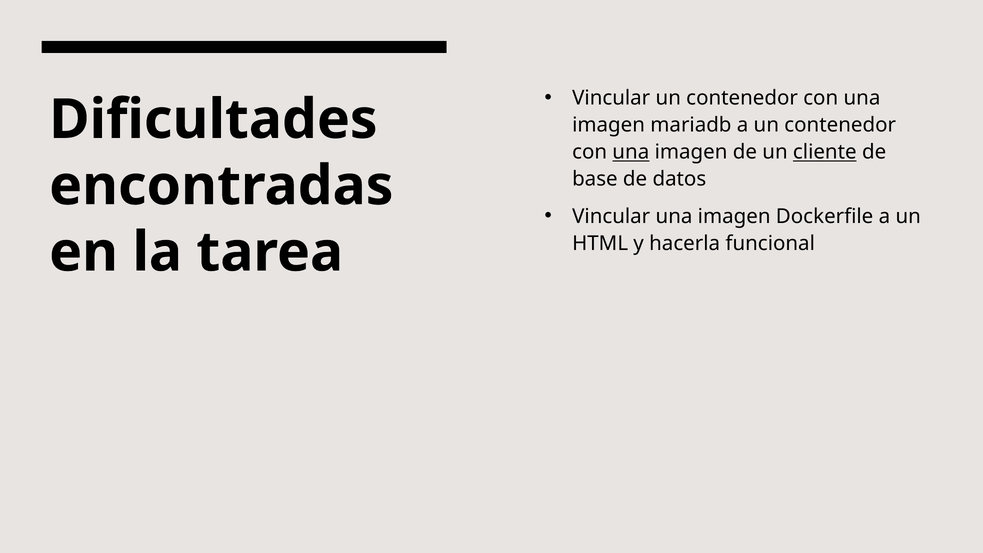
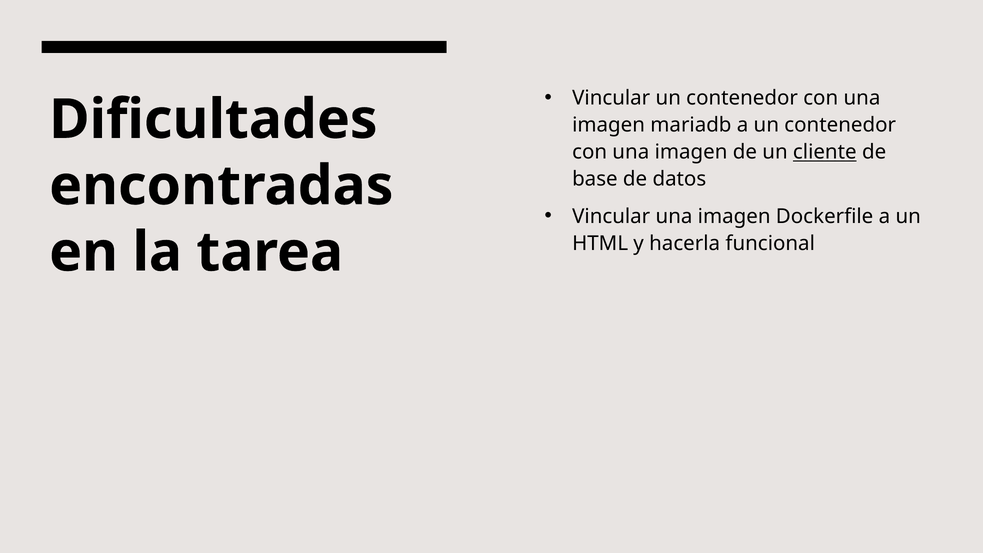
una underline: present -> none (631, 152)
